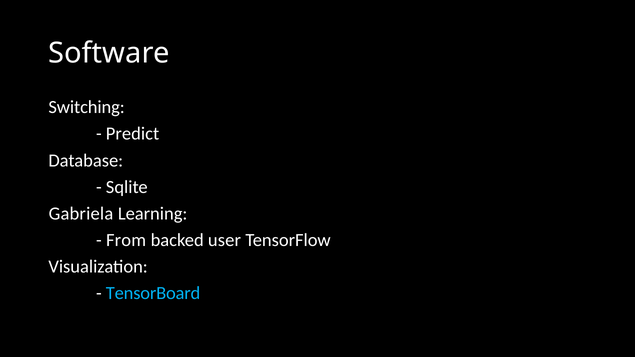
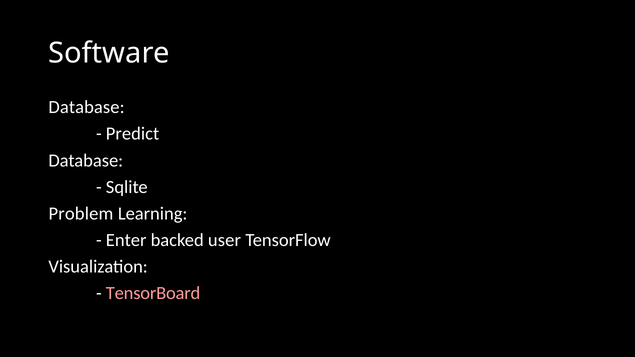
Switching: Switching -> Database (86, 107)
Gabriela: Gabriela -> Problem (81, 214)
From: From -> Enter (126, 240)
TensorBoard colour: light blue -> pink (153, 293)
